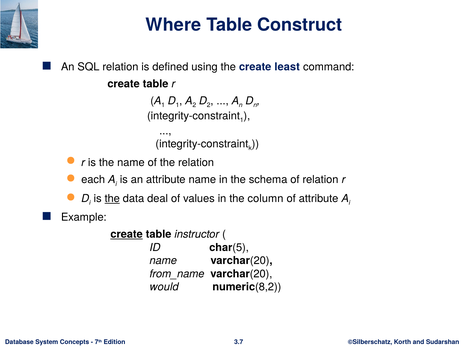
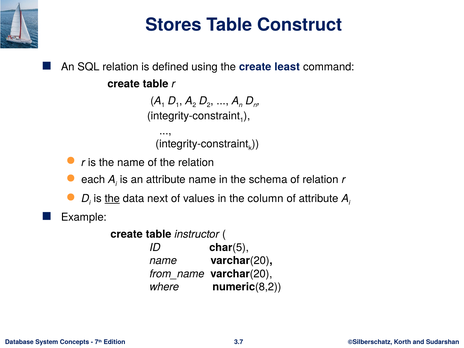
Where: Where -> Stores (174, 25)
deal: deal -> next (158, 198)
create underline: present -> none (127, 234)
would: would -> where (164, 287)
